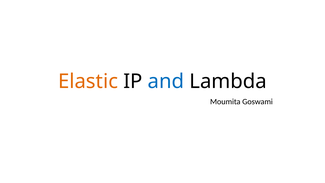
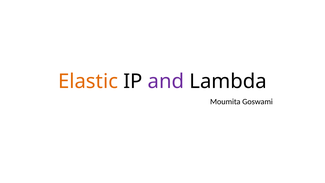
and colour: blue -> purple (166, 81)
